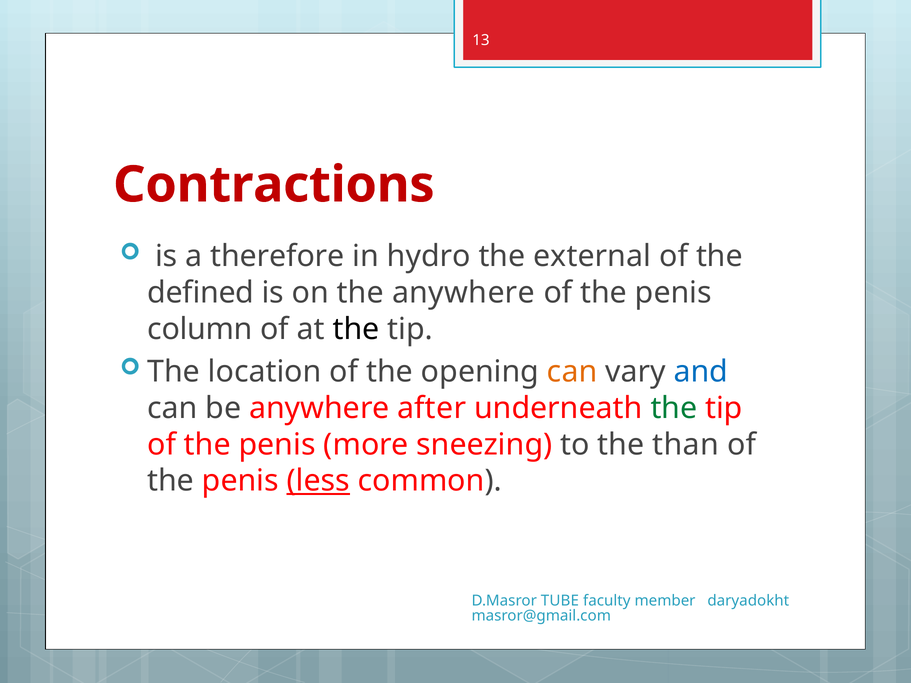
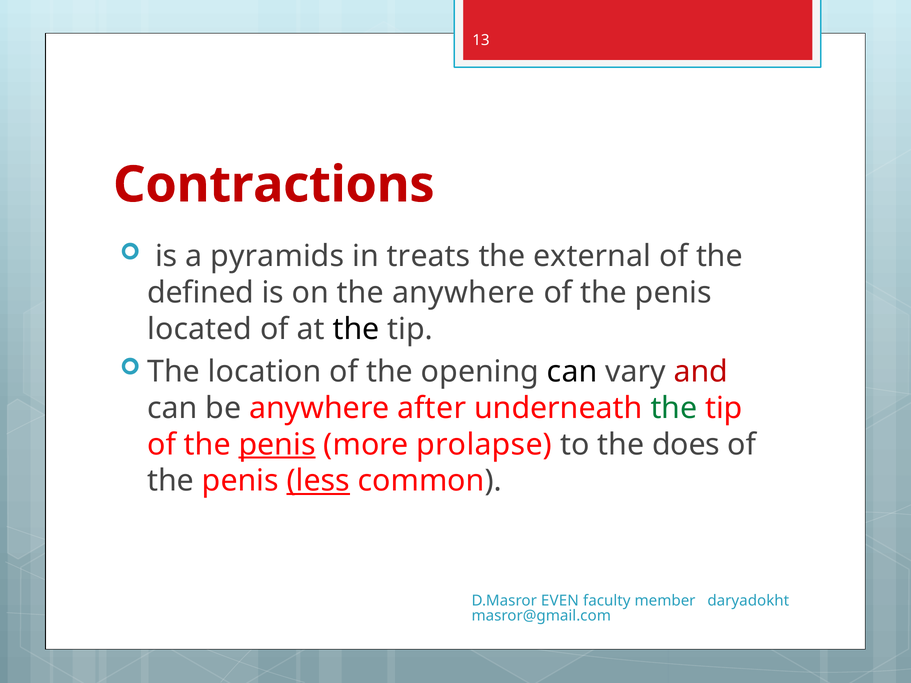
therefore: therefore -> pyramids (277, 256)
hydro: hydro -> treats (429, 256)
column: column -> located (200, 329)
can colour: orange -> black (572, 372)
and colour: blue -> red (701, 372)
penis underline: none -> present (277, 445)
sneezing: sneezing -> prolapse (484, 445)
than: than -> does (686, 445)
TUBE: TUBE -> EVEN (560, 601)
